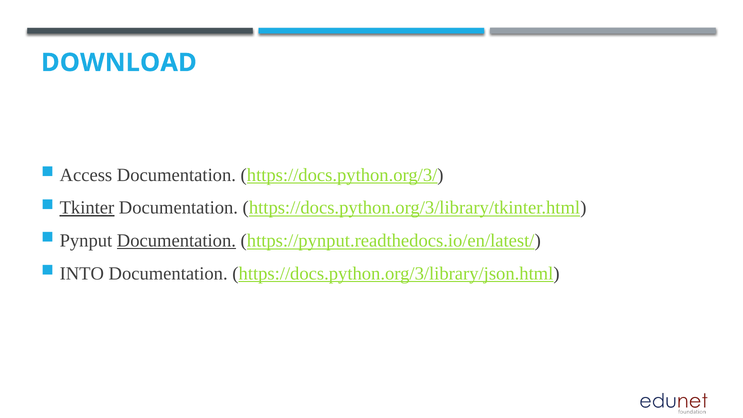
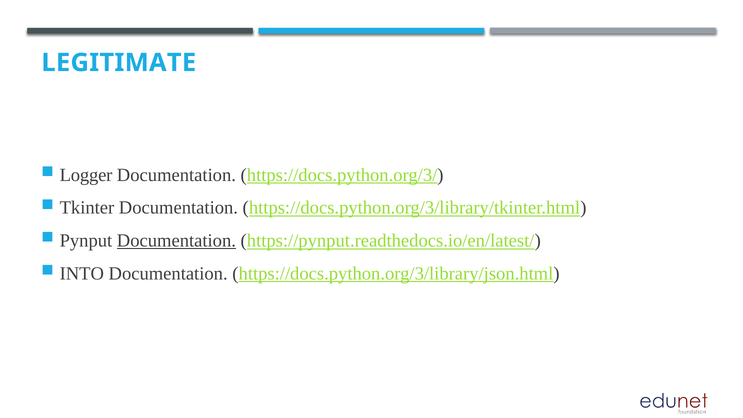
DOWNLOAD: DOWNLOAD -> LEGITIMATE (119, 63)
Access: Access -> Logger (86, 175)
Tkinter underline: present -> none (87, 208)
